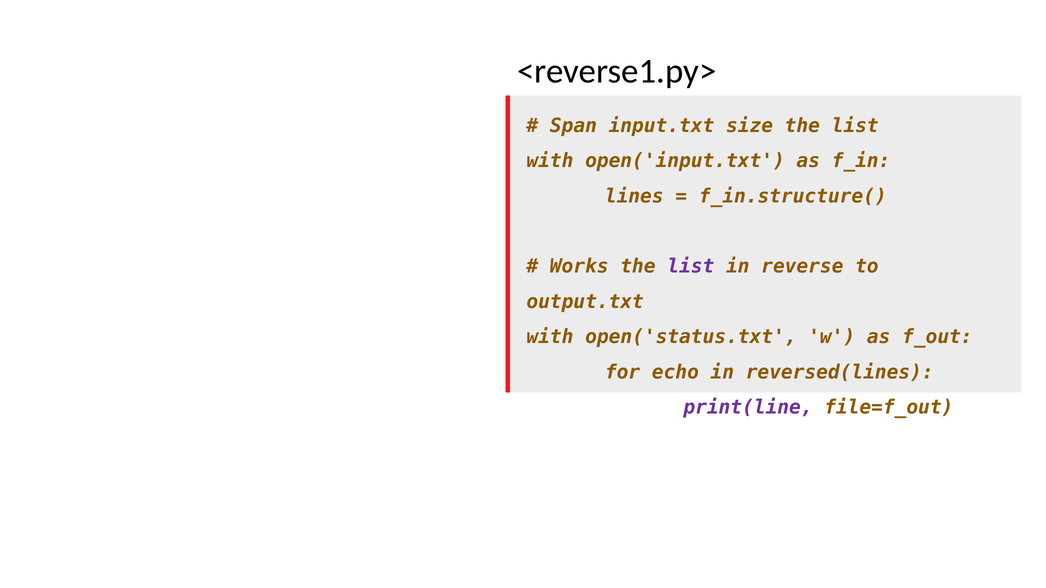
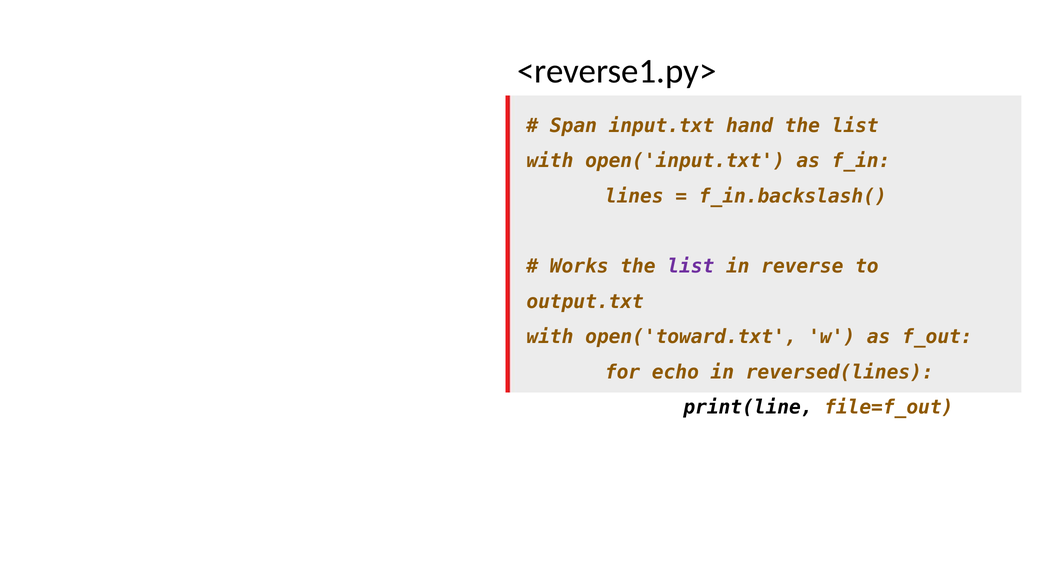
size: size -> hand (750, 126)
f_in.structure(: f_in.structure( -> f_in.backslash( (793, 196)
open('status.txt: open('status.txt -> open('toward.txt (691, 337)
print(line colour: purple -> black (748, 408)
